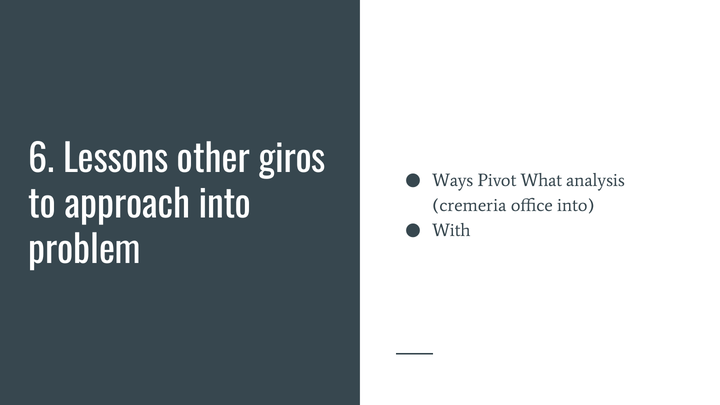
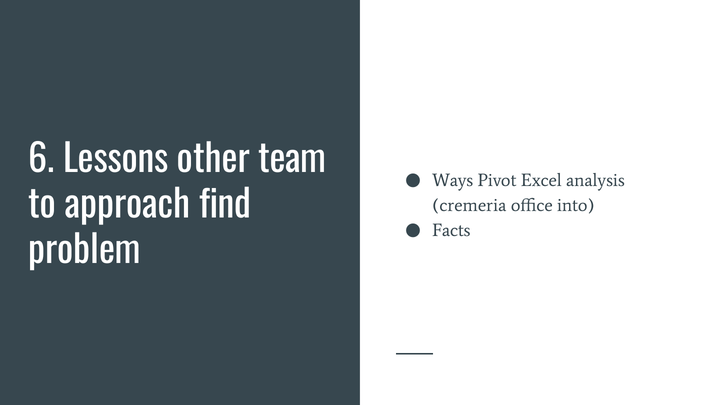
giros: giros -> team (292, 160)
What: What -> Excel (541, 181)
approach into: into -> find (225, 205)
With: With -> Facts (451, 230)
